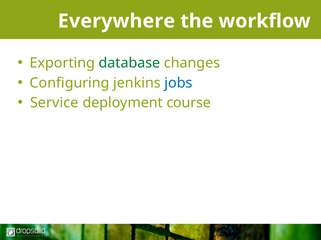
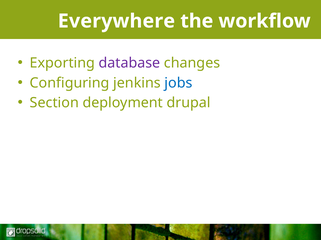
database colour: green -> purple (129, 63)
Service: Service -> Section (54, 103)
course: course -> drupal (189, 103)
